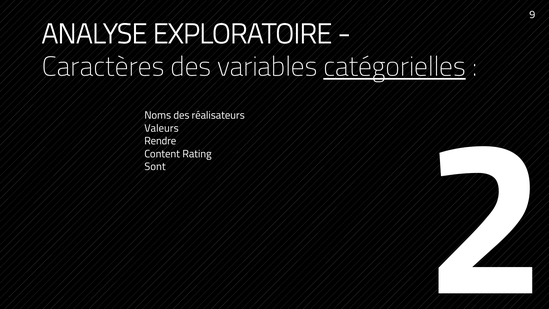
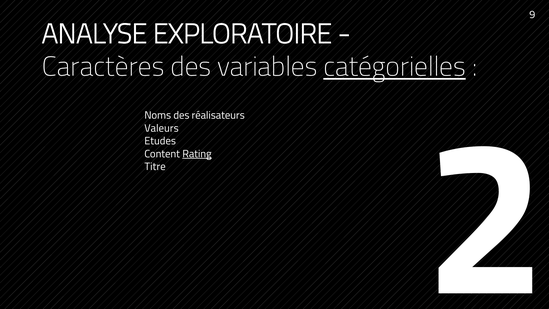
Rendre: Rendre -> Etudes (160, 141)
Rating underline: none -> present (197, 154)
Sont: Sont -> Titre (155, 167)
